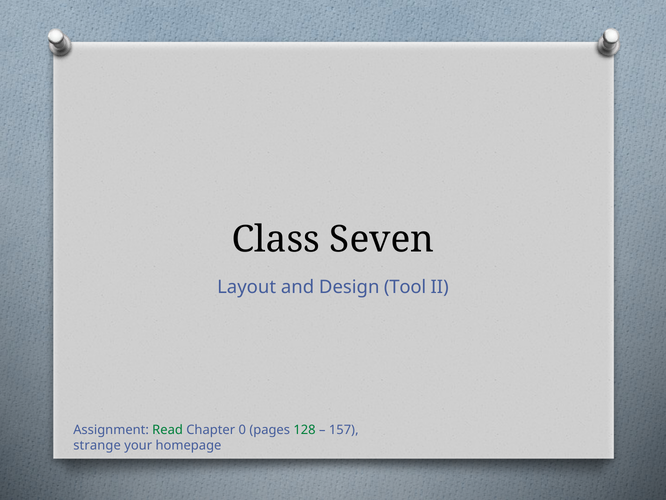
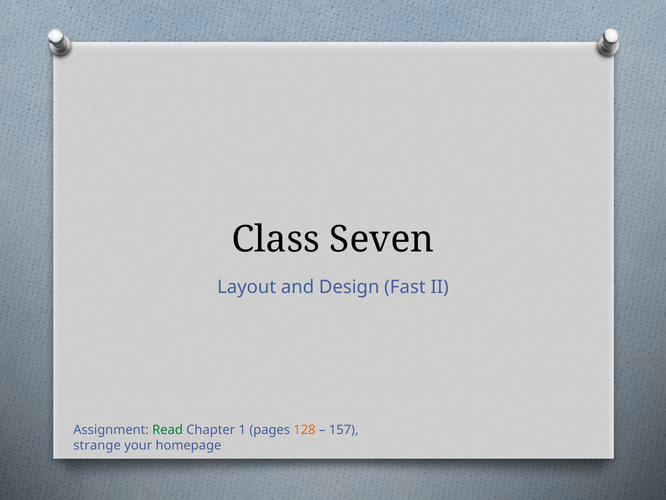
Tool: Tool -> Fast (405, 287)
0: 0 -> 1 (242, 430)
128 colour: green -> orange (305, 430)
